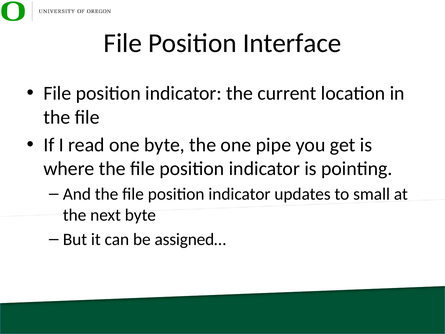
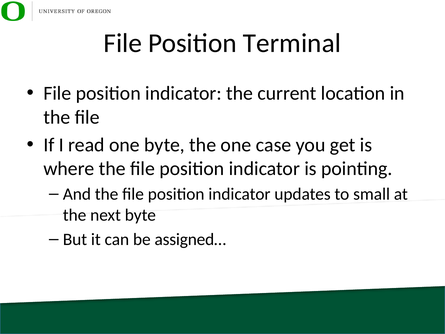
Interface: Interface -> Terminal (292, 43)
pipe: pipe -> case (274, 145)
